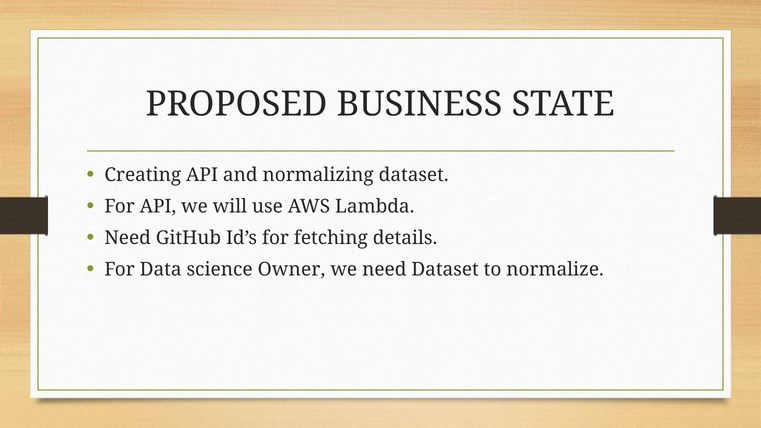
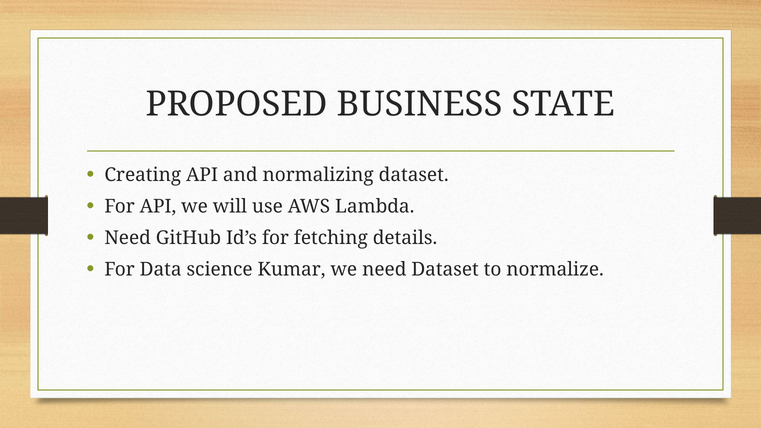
Owner: Owner -> Kumar (292, 269)
